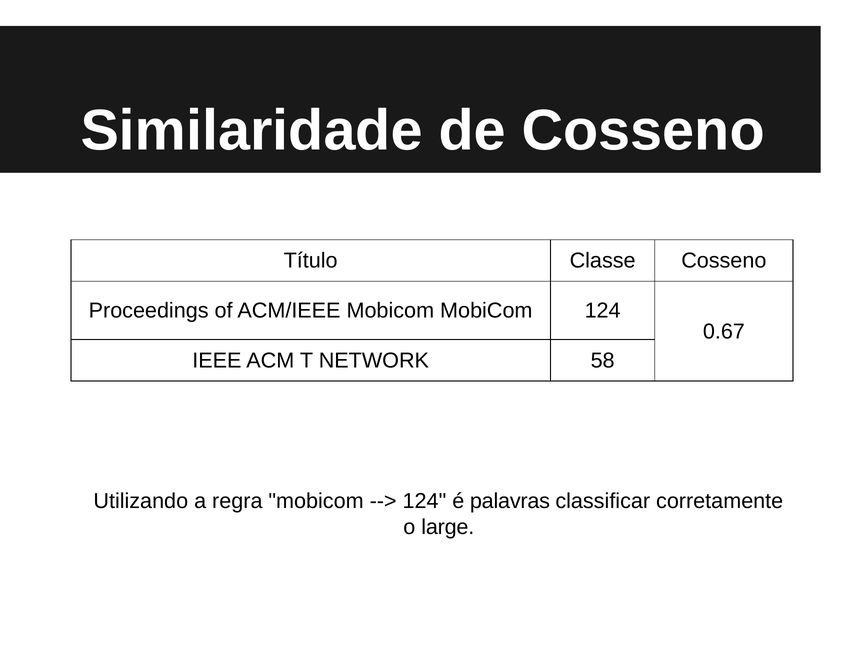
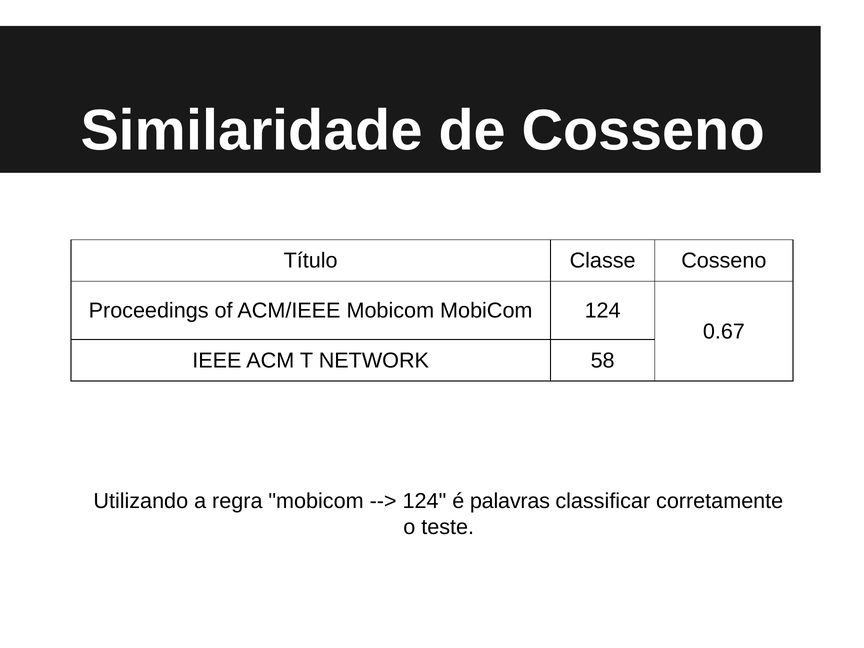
large: large -> teste (448, 527)
